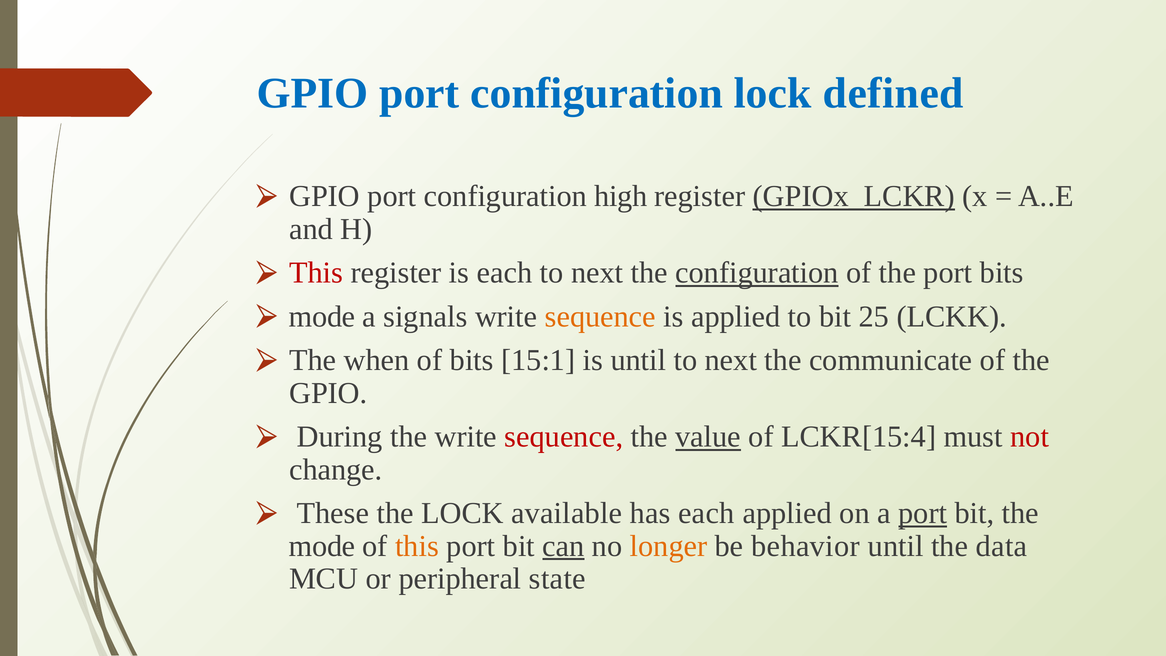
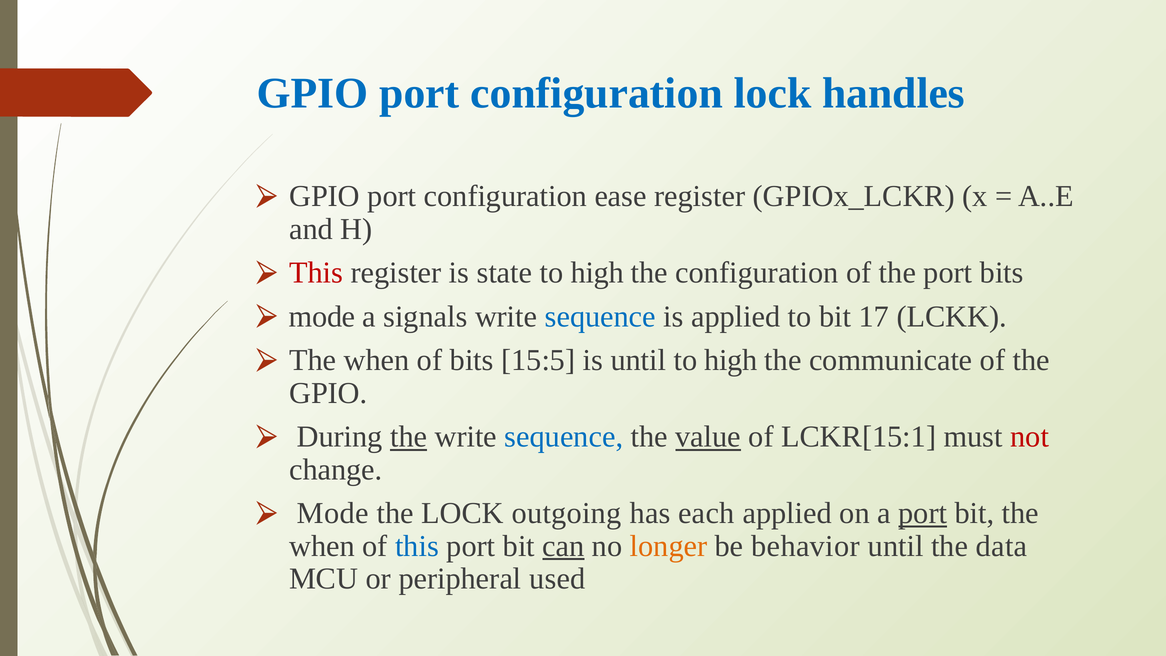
defined: defined -> handles (894, 93)
high: high -> ease (621, 196)
GPIOx_LCKR underline: present -> none (854, 196)
is each: each -> state (505, 273)
next: next -> high (597, 273)
configuration underline: present -> none (757, 273)
sequence colour: orange -> blue (600, 317)
25: 25 -> 17 (874, 317)
15:1: 15:1 -> 15:5 (538, 360)
next: next -> high (731, 360)
the underline: none -> present (409, 437)
sequence colour: red -> blue (564, 437)
LCKR[15:4: LCKR[15:4 -> LCKR[15:1 (859, 437)
These: These -> Mode (333, 513)
available: available -> outgoing (567, 513)
mode: mode -> when (322, 546)
this colour: orange -> blue (417, 546)
state: state -> used (557, 579)
